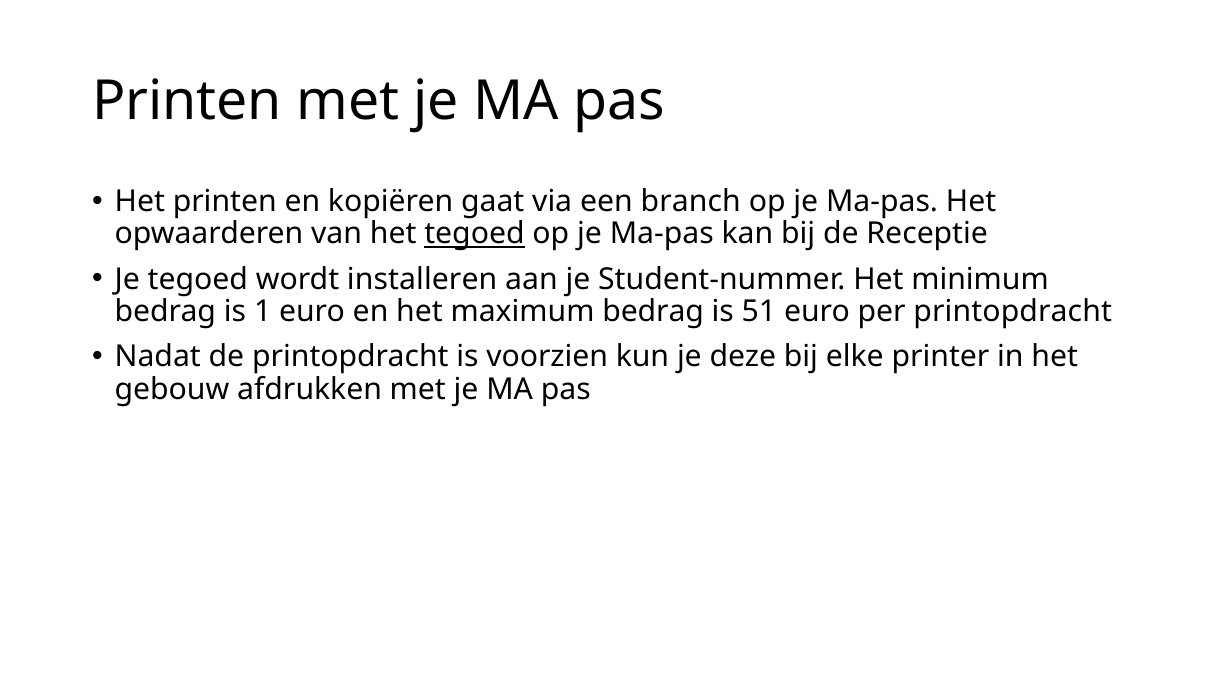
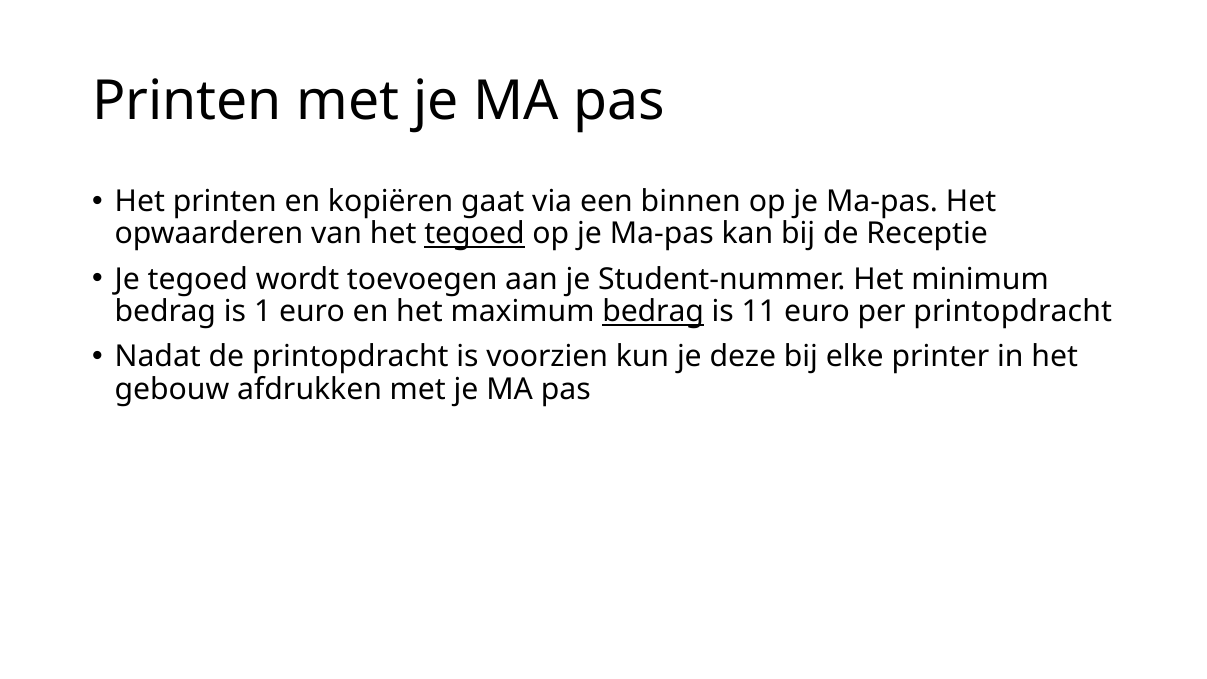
branch: branch -> binnen (691, 201)
installeren: installeren -> toevoegen (422, 279)
bedrag underline: none -> present (653, 312)
51: 51 -> 11 (759, 312)
